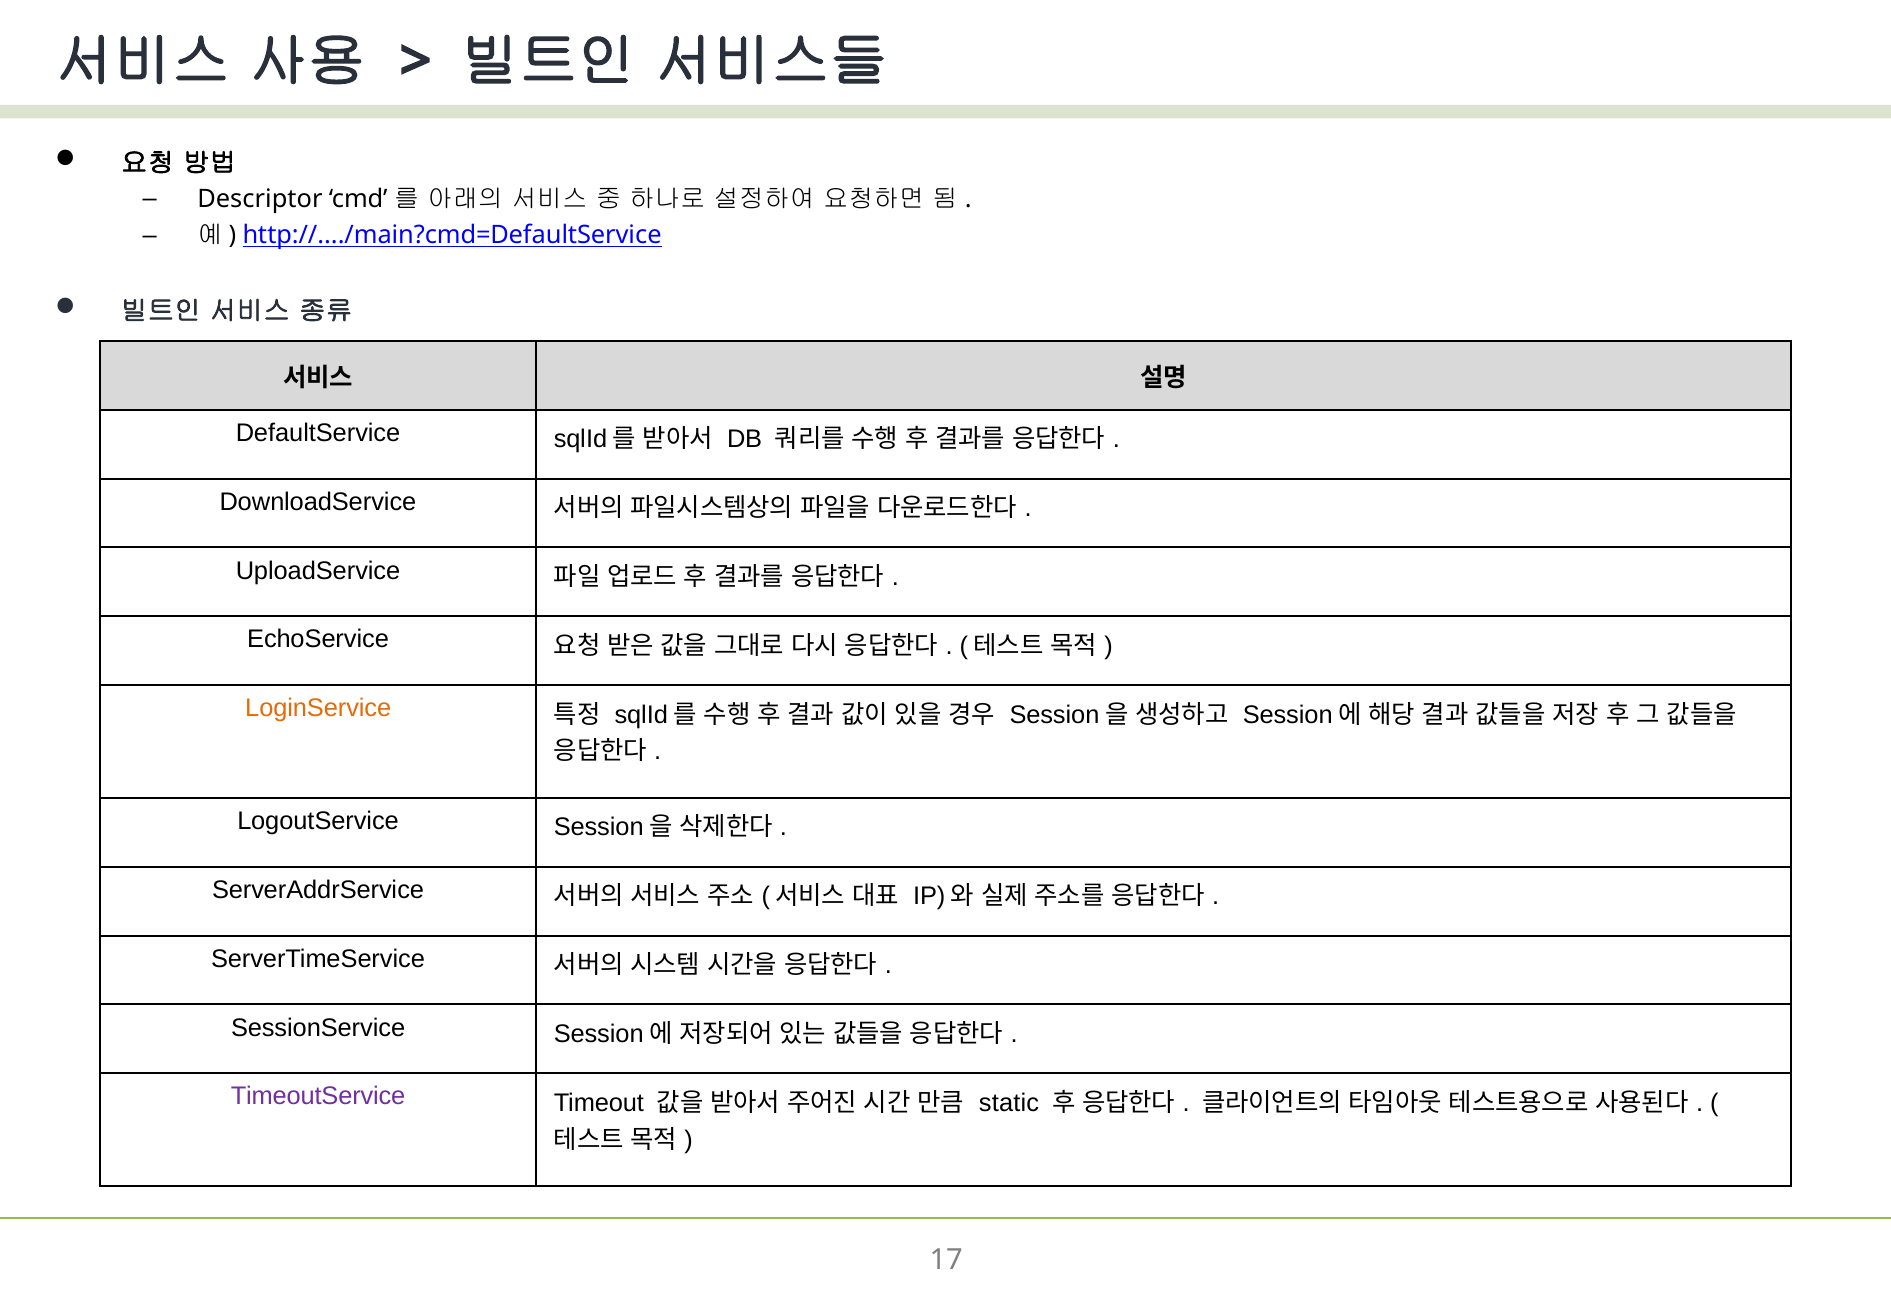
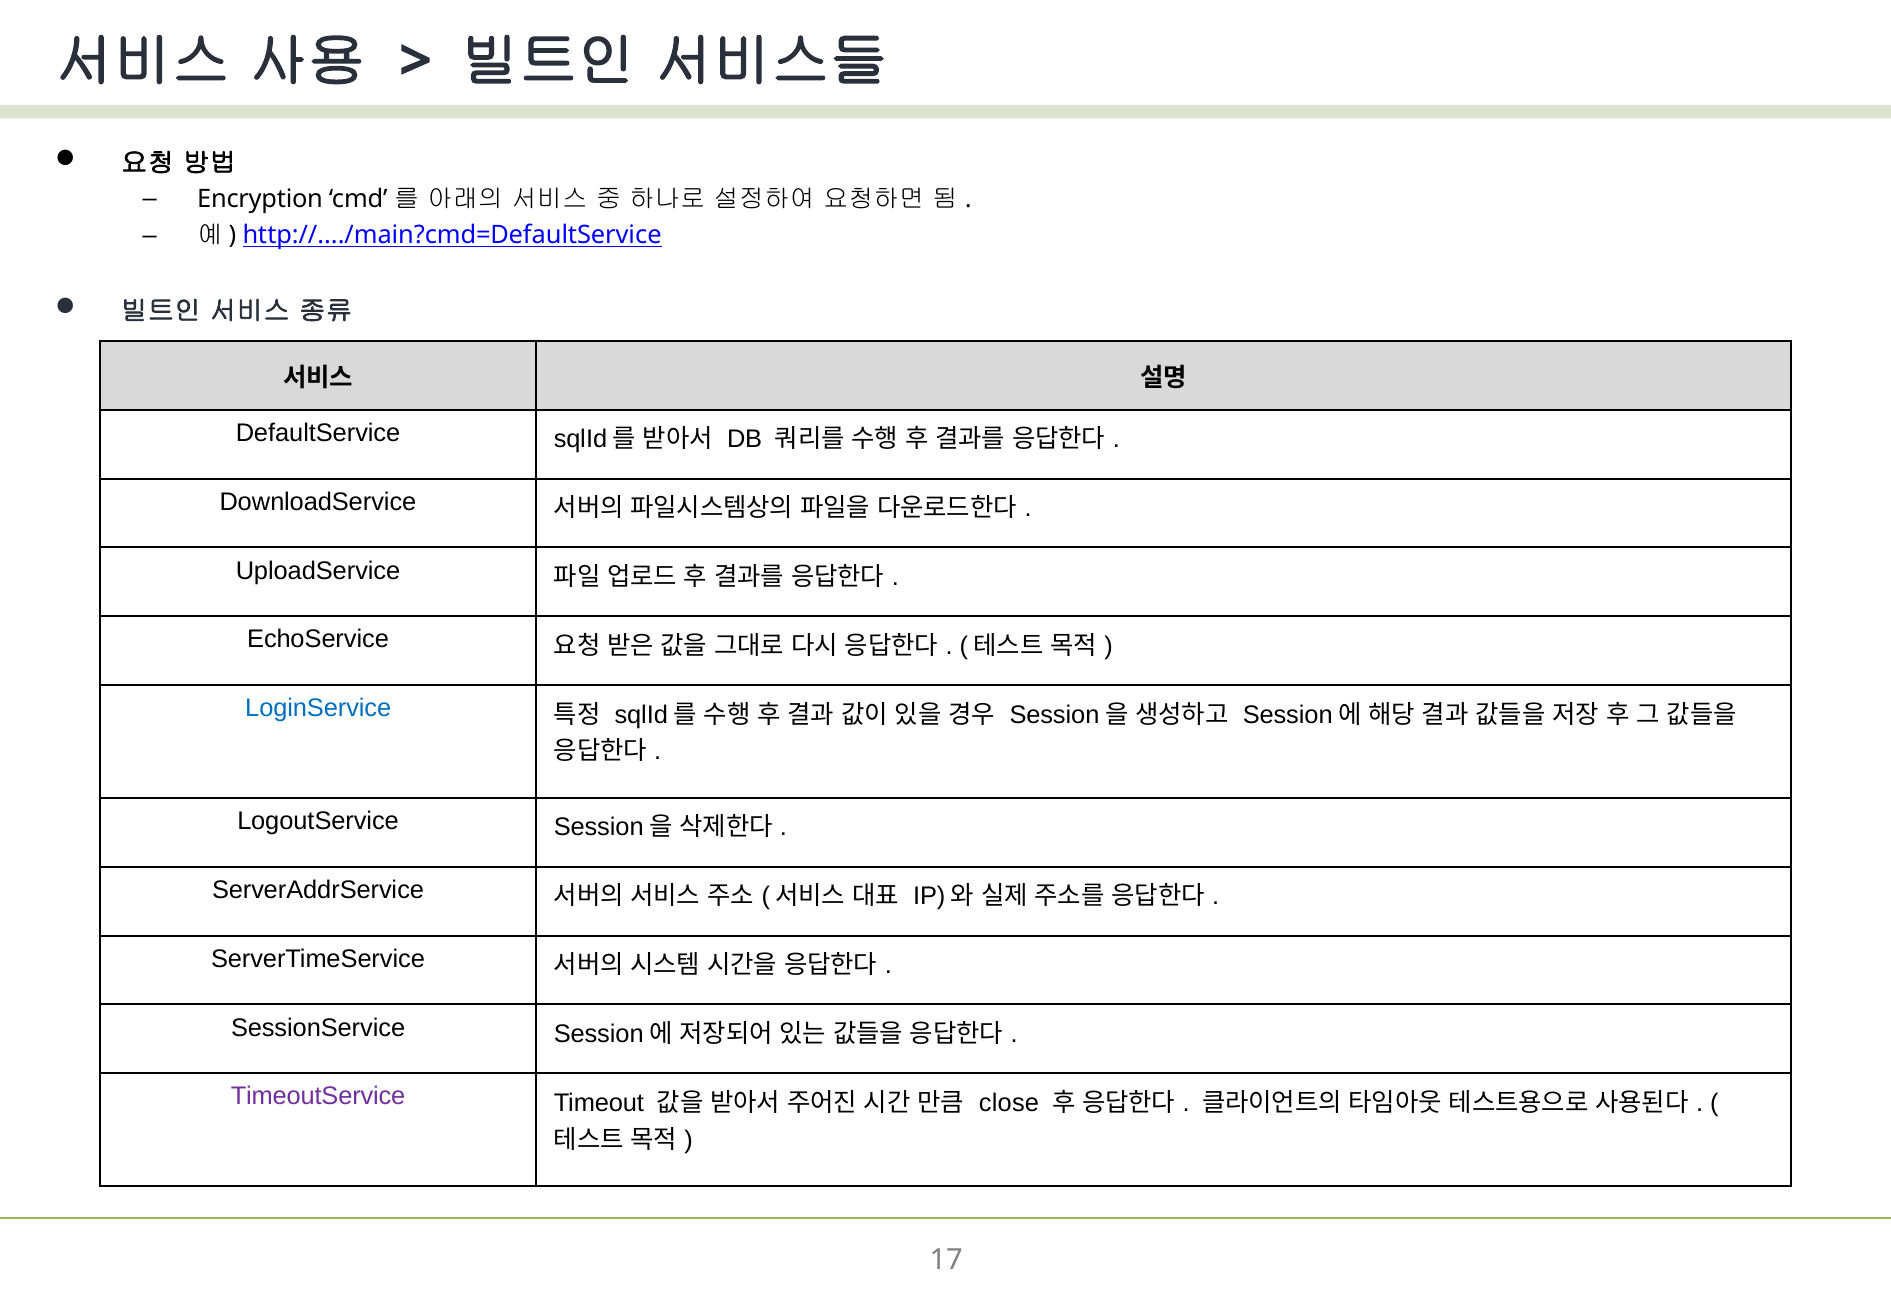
Descriptor: Descriptor -> Encryption (260, 199)
LoginService colour: orange -> blue (318, 709)
static: static -> close (1009, 1103)
